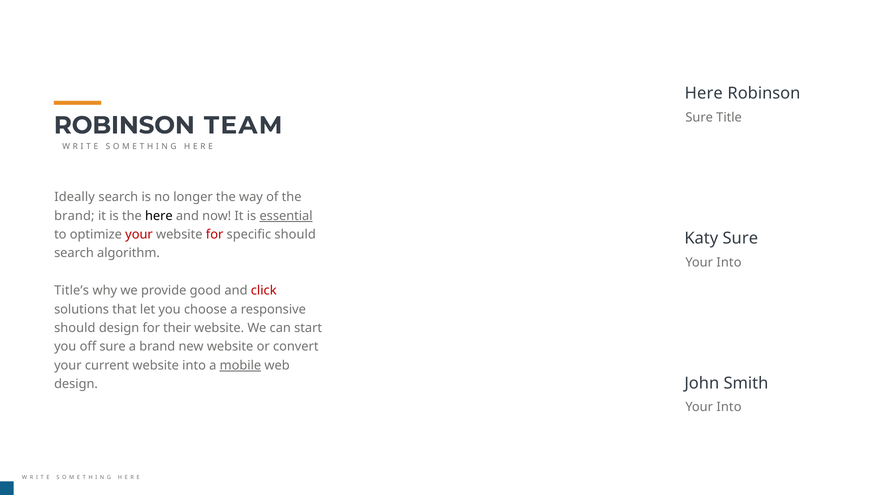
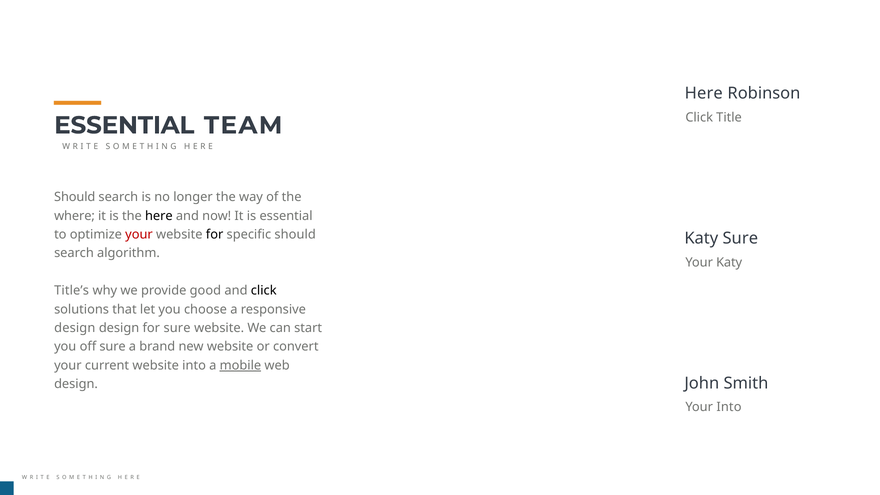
Sure: Sure -> Click (699, 117)
ROBINSON: ROBINSON -> ESSENTIAL (124, 125)
Ideally: Ideally -> Should (75, 197)
brand: brand -> where (74, 216)
essential underline: present -> none (286, 216)
for colour: red -> black (215, 235)
Into: Into -> Katy (729, 262)
click colour: red -> black (264, 291)
should: should -> design (75, 328)
for their: their -> sure (177, 328)
